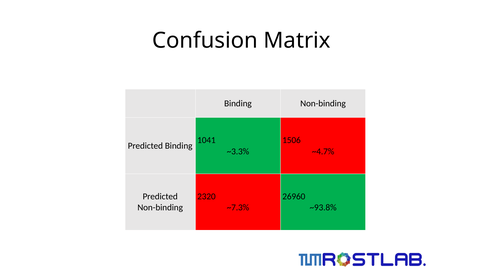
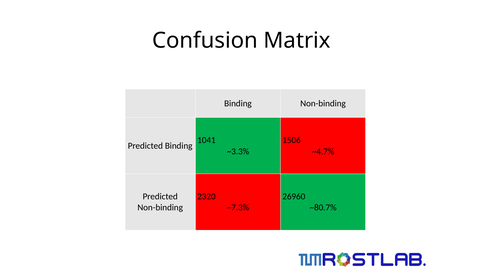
~93.8%: ~93.8% -> ~80.7% (323, 207)
